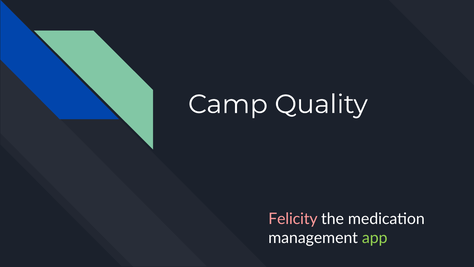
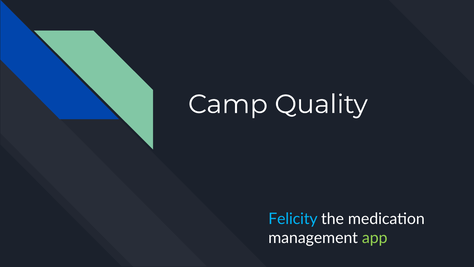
Felicity colour: pink -> light blue (293, 219)
